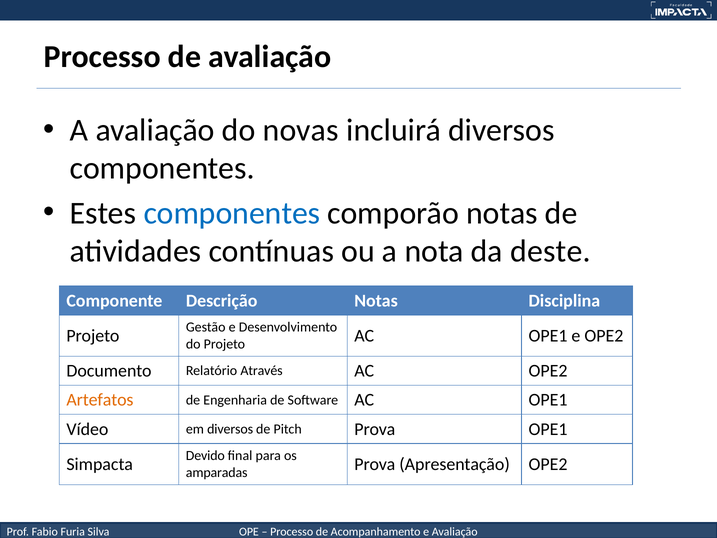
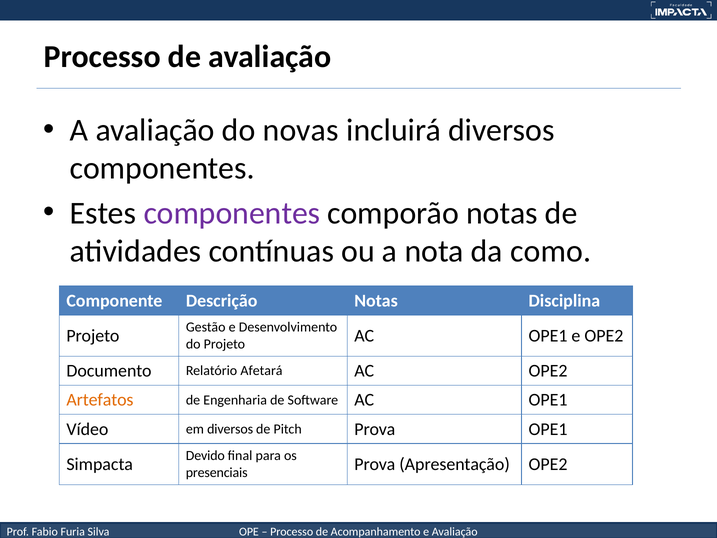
componentes colour: blue -> purple (232, 213)
deste: deste -> como (551, 251)
Através: Através -> Afetará (261, 371)
amparadas: amparadas -> presenciais (217, 472)
